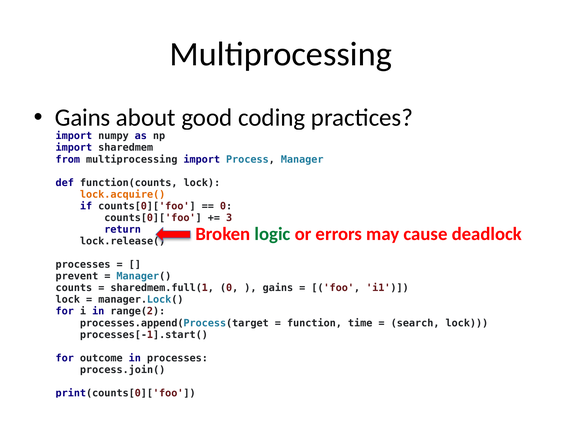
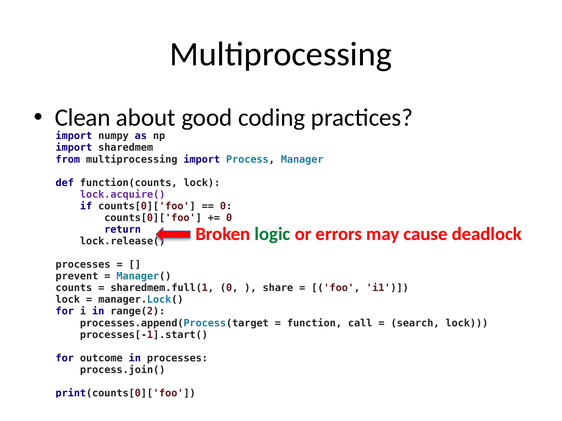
Gains: Gains -> Clean (83, 118)
lock.acquire( colour: orange -> purple (123, 195)
3: 3 -> 0 (229, 218)
gains: gains -> share (278, 288)
time: time -> call (360, 323)
